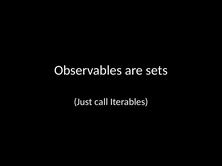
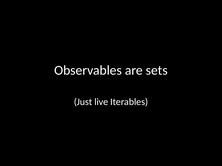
call: call -> live (101, 102)
